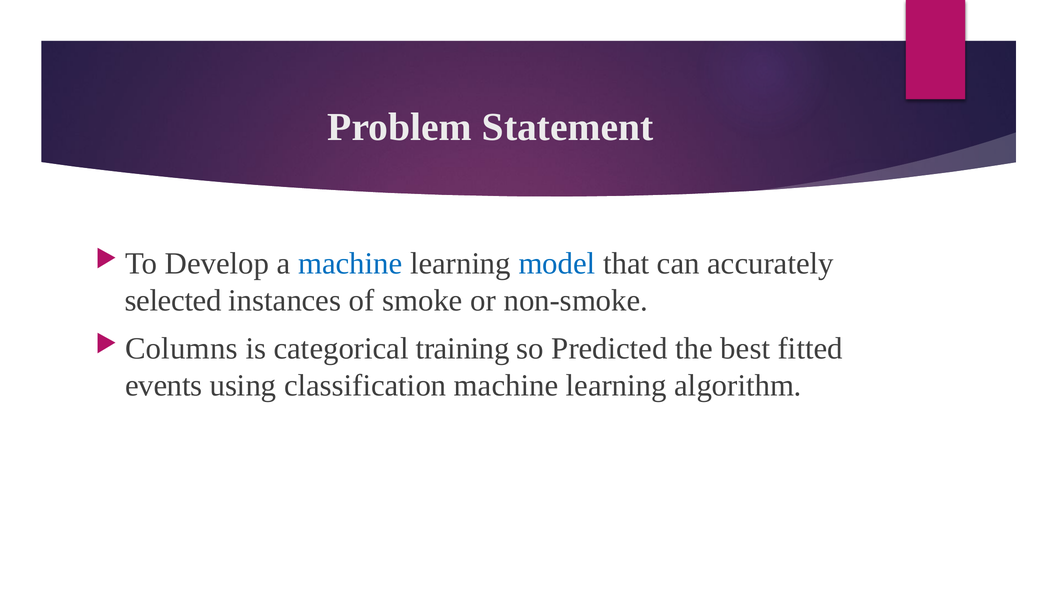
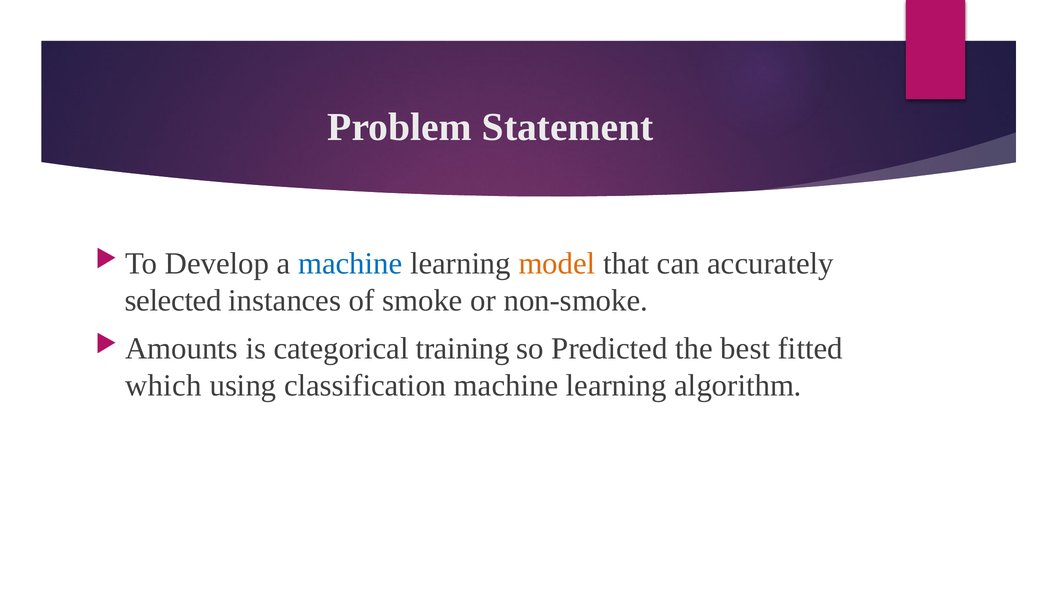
model colour: blue -> orange (557, 264)
Columns: Columns -> Amounts (181, 349)
events: events -> which (163, 386)
